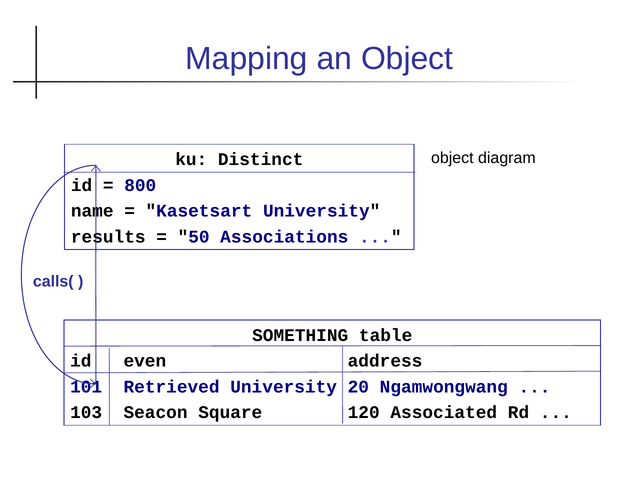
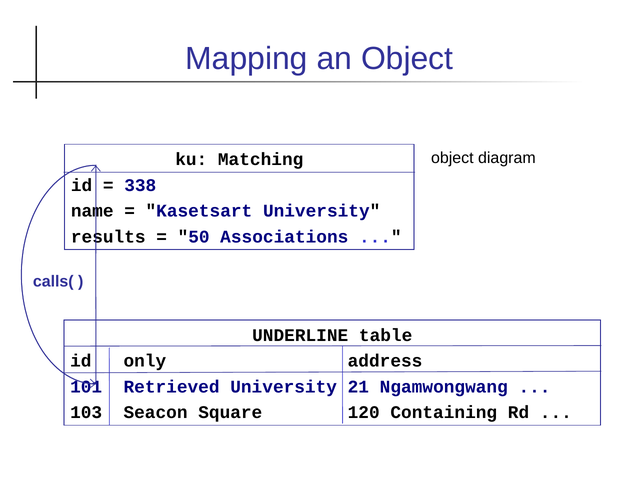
Distinct: Distinct -> Matching (261, 159)
800: 800 -> 338 (140, 185)
SOMETHING: SOMETHING -> UNDERLINE (300, 335)
even: even -> only (145, 360)
20: 20 -> 21 (358, 386)
Associated: Associated -> Containing (444, 412)
